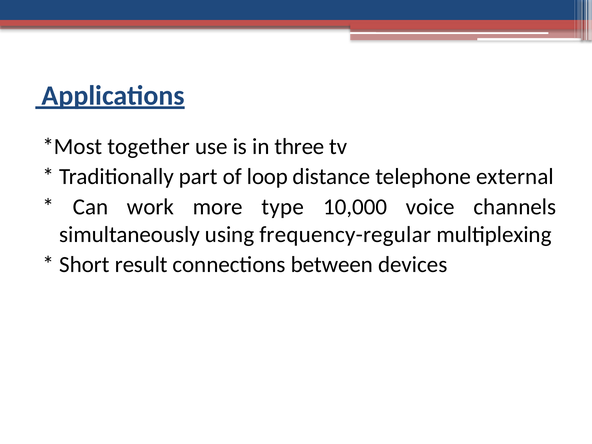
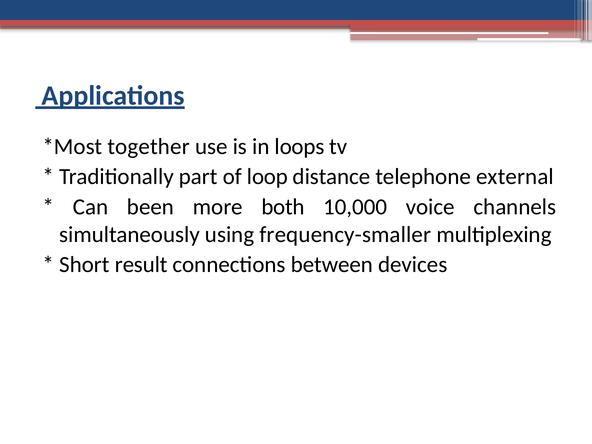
three: three -> loops (300, 147)
work: work -> been (151, 207)
type: type -> both (283, 207)
frequency-regular: frequency-regular -> frequency-smaller (345, 234)
